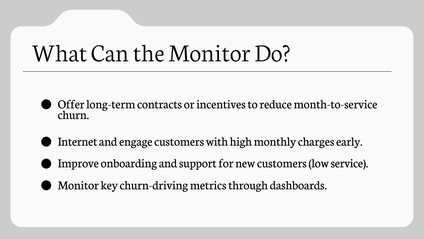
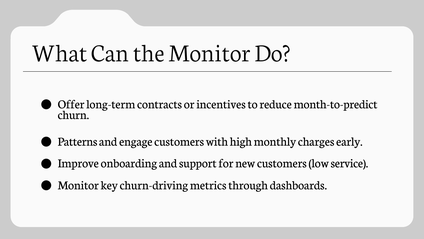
month-to-service: month-to-service -> month-to-predict (336, 104)
Internet: Internet -> Patterns (77, 141)
